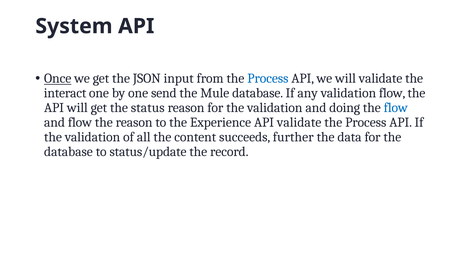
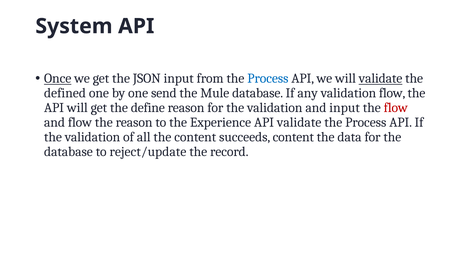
validate underline: none -> present (381, 78)
interact: interact -> defined (65, 93)
status: status -> define (148, 108)
and doing: doing -> input (345, 108)
flow colour: blue -> red (396, 108)
succeeds further: further -> content (293, 137)
status/update: status/update -> reject/update (148, 152)
